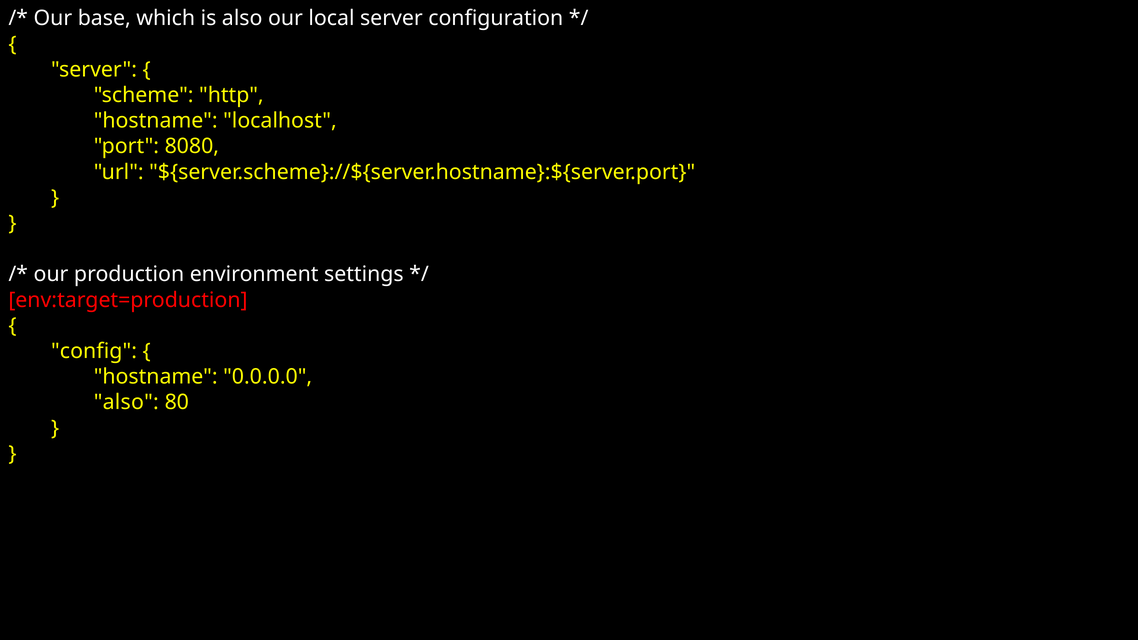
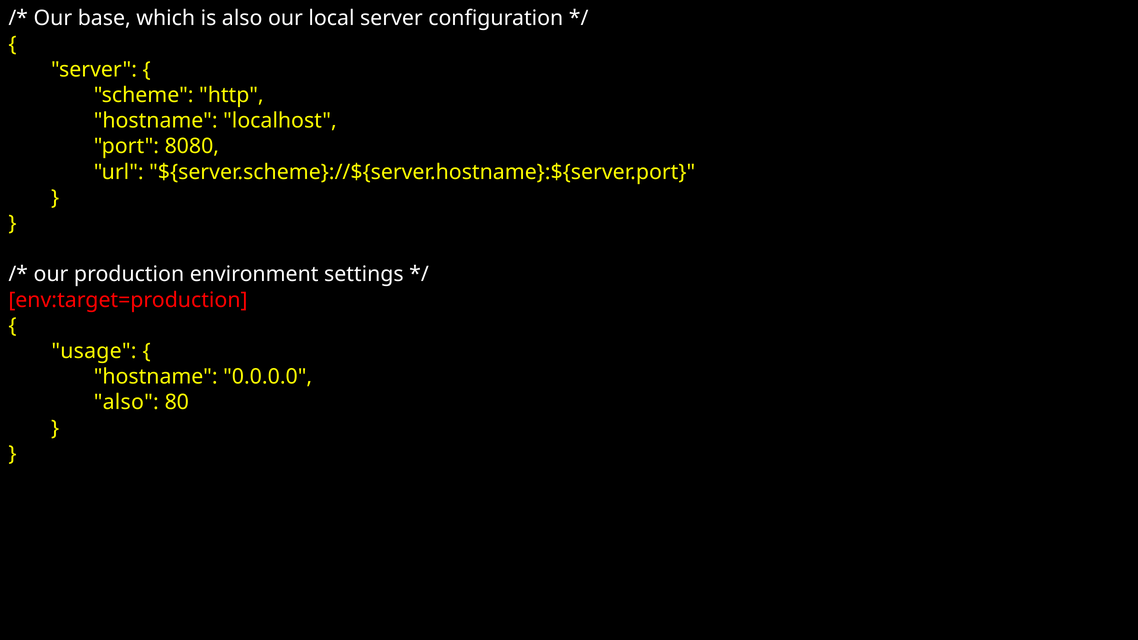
config: config -> usage (94, 351)
